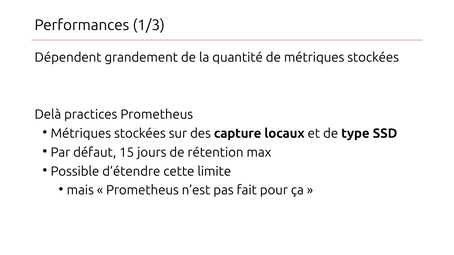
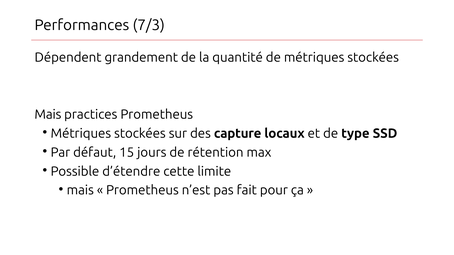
1/3: 1/3 -> 7/3 (149, 25)
Delà: Delà -> Mais (48, 115)
